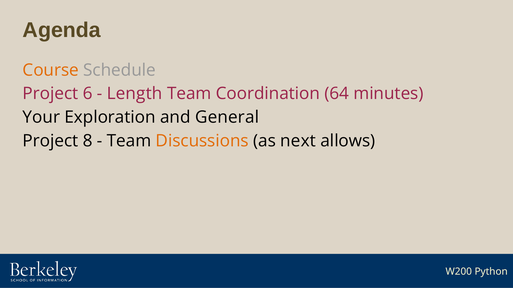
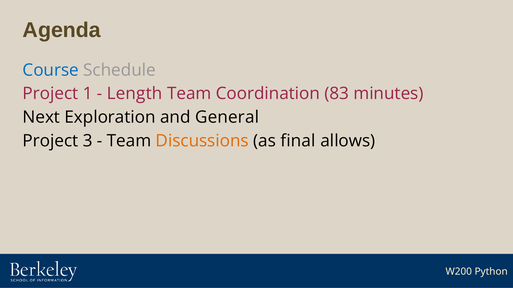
Course colour: orange -> blue (51, 70)
6: 6 -> 1 (88, 94)
64: 64 -> 83 (337, 94)
Your: Your -> Next (41, 117)
8: 8 -> 3 (88, 141)
next: next -> final (298, 141)
